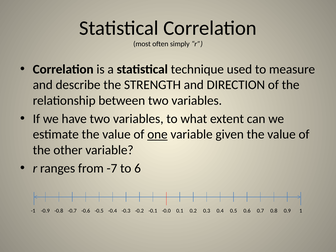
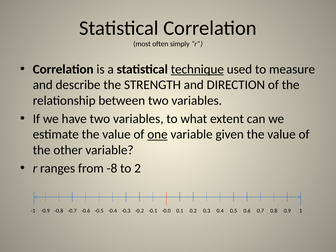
technique underline: none -> present (197, 69)
-7: -7 -> -8 (112, 168)
6: 6 -> 2 (138, 168)
